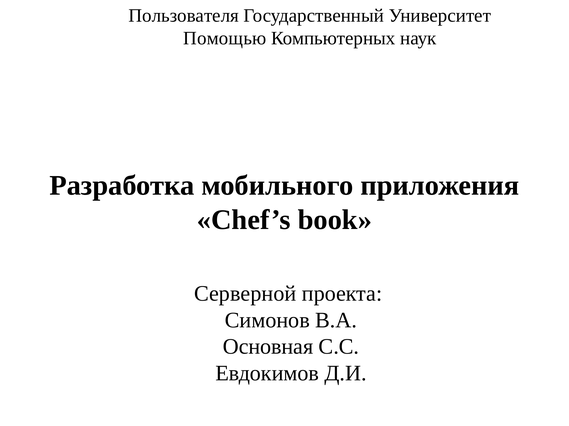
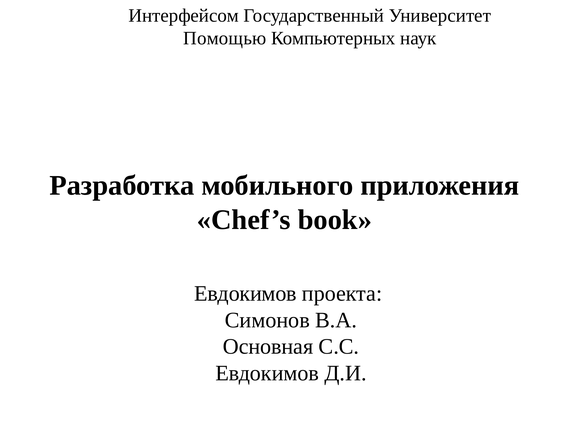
Пользователя: Пользователя -> Интерфейсом (184, 15)
Серверной: Серверной -> Евдокимов (245, 294)
